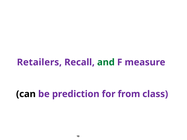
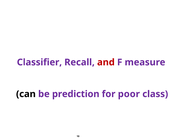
Retailers: Retailers -> Classifier (39, 62)
and colour: green -> red (106, 62)
from: from -> poor (129, 94)
